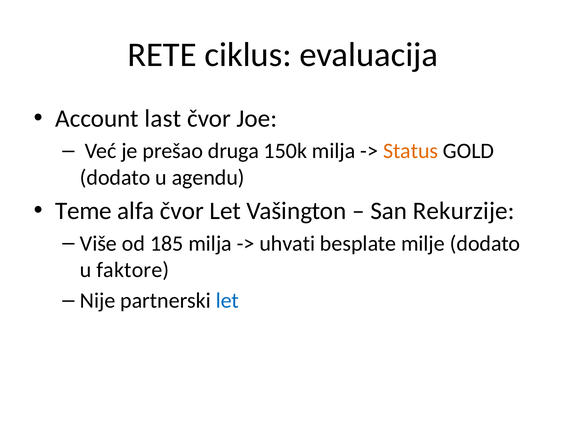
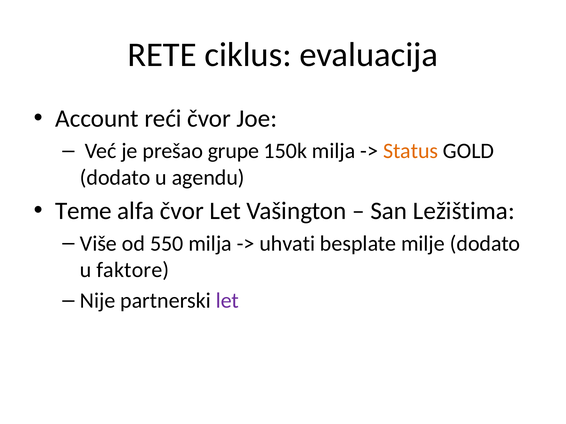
last: last -> reći (163, 119)
druga: druga -> grupe (233, 151)
Rekurzije: Rekurzije -> Ležištima (464, 211)
185: 185 -> 550 (167, 244)
let colour: blue -> purple (227, 301)
